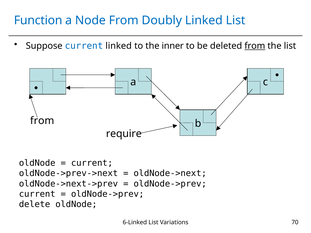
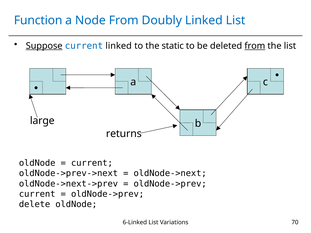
Suppose underline: none -> present (44, 46)
inner: inner -> static (173, 46)
from: from -> large (42, 121)
require: require -> returns (124, 134)
